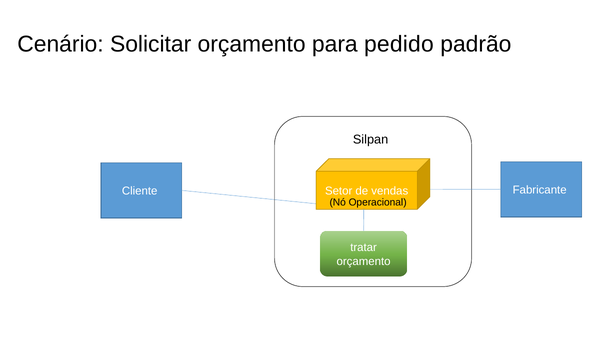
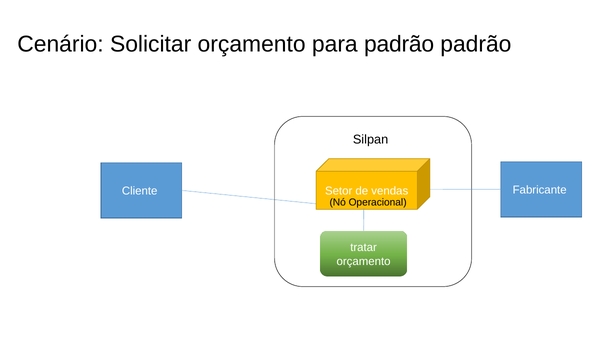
para pedido: pedido -> padrão (399, 44)
